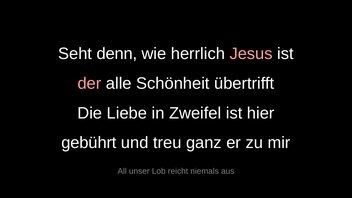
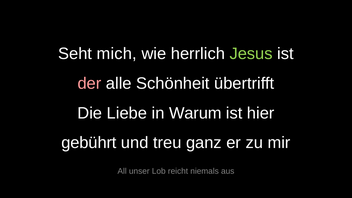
denn: denn -> mich (117, 54)
Jesus colour: pink -> light green (251, 54)
Zweifel: Zweifel -> Warum (195, 113)
